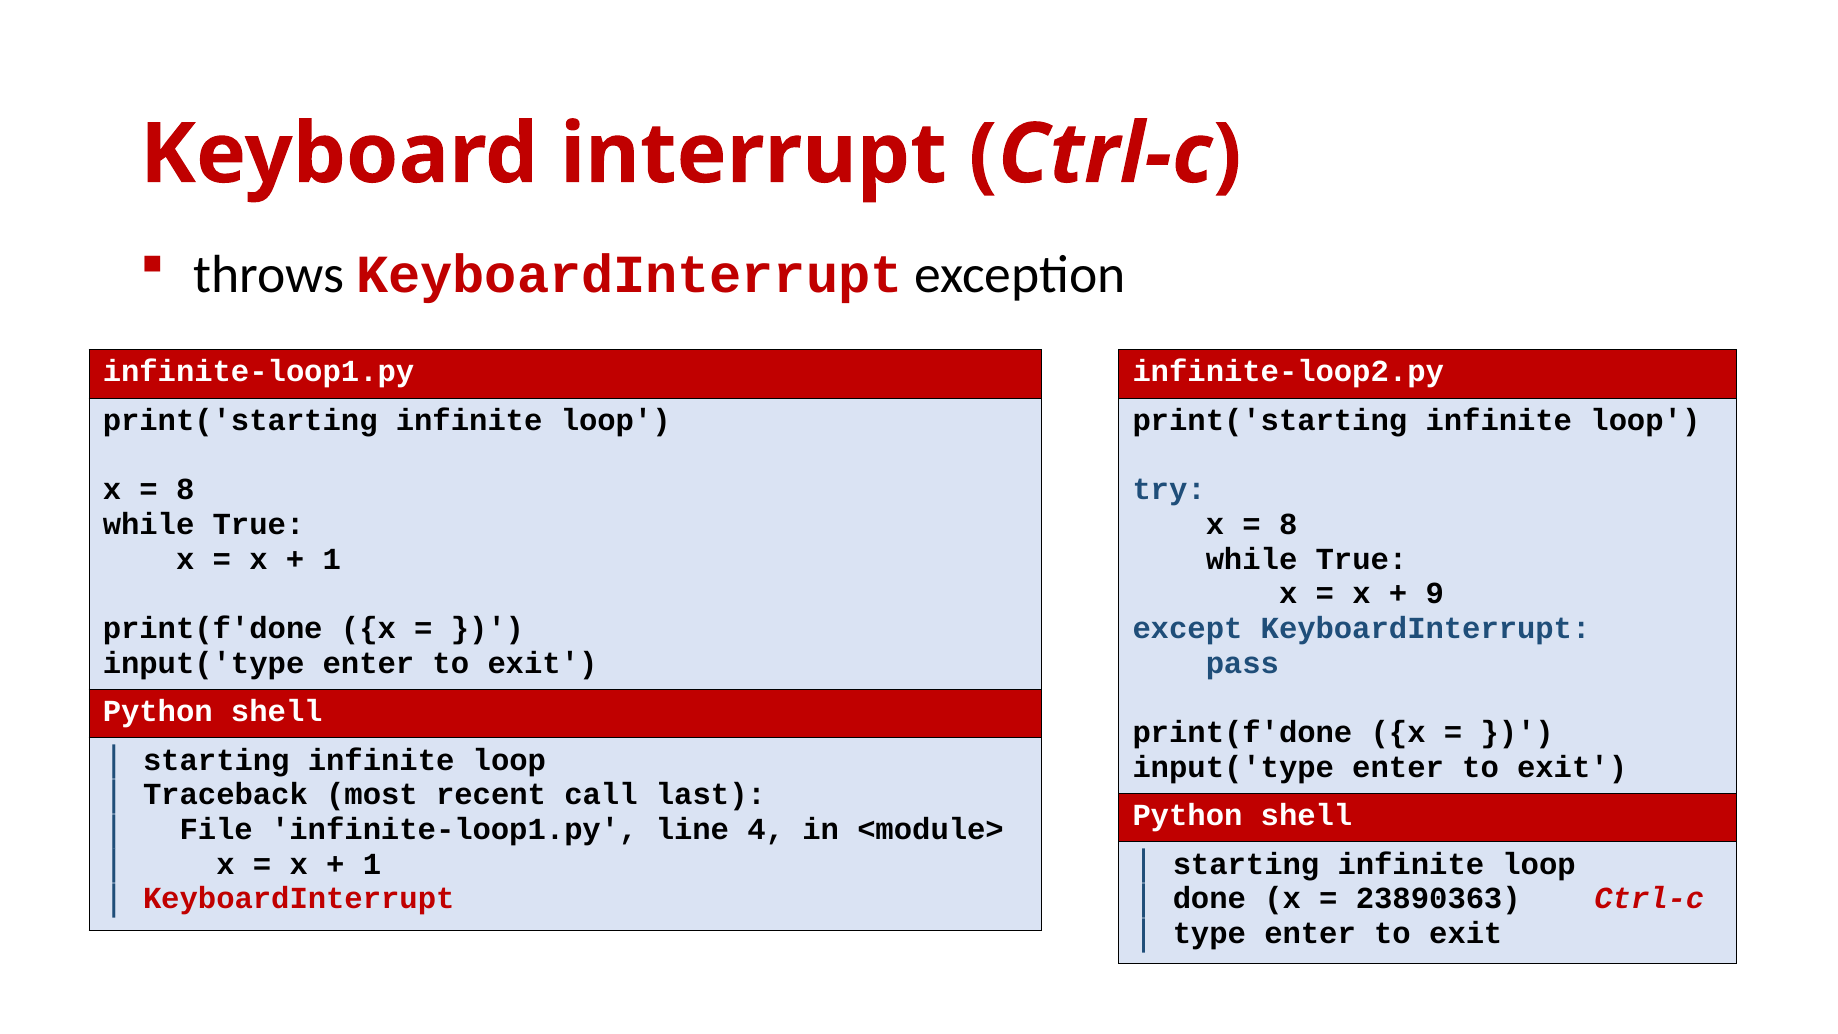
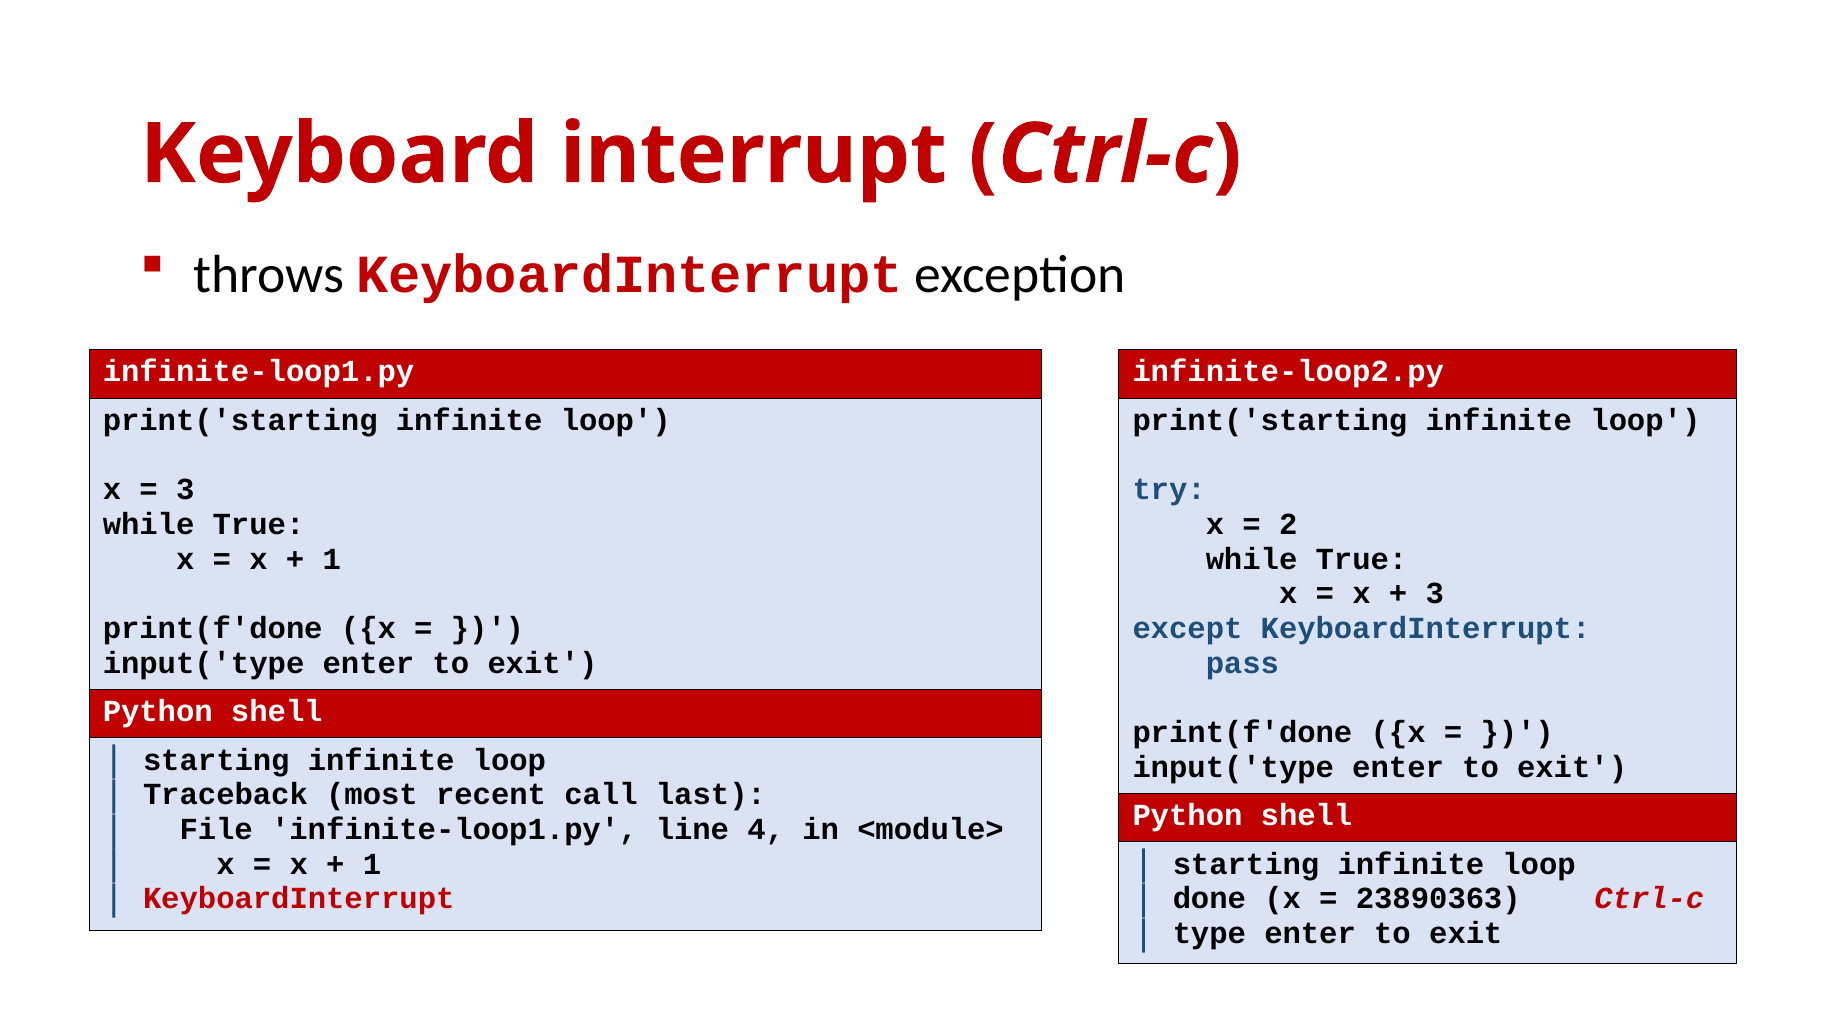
8: 8 -> 3 (185, 490)
8: 8 -> 2 (1288, 524)
9: 9 -> 3 (1435, 594)
